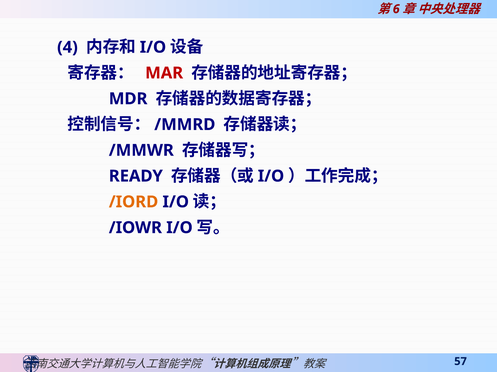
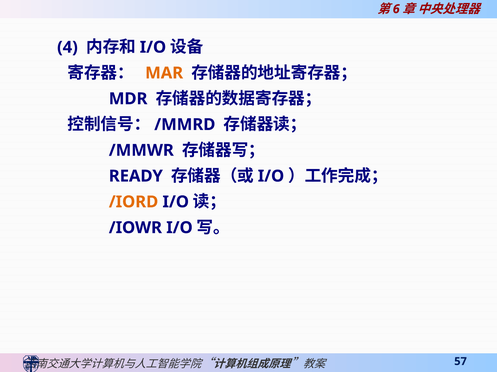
MAR colour: red -> orange (164, 73)
